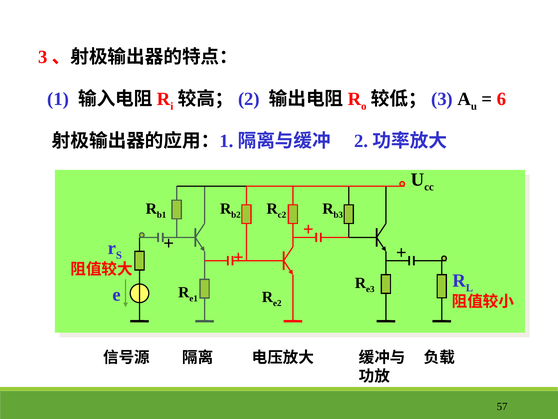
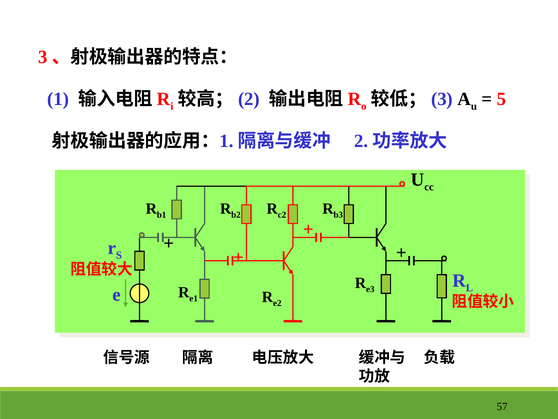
6: 6 -> 5 (501, 99)
